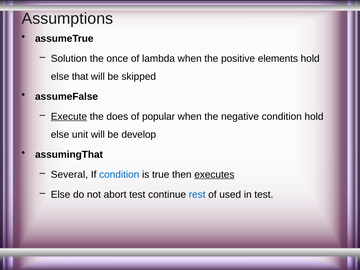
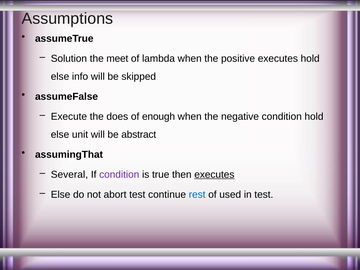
once: once -> meet (117, 58)
positive elements: elements -> executes (278, 58)
that: that -> info (80, 76)
Execute underline: present -> none (69, 116)
popular: popular -> enough (159, 116)
develop: develop -> abstract (139, 134)
condition colour: blue -> purple (119, 174)
